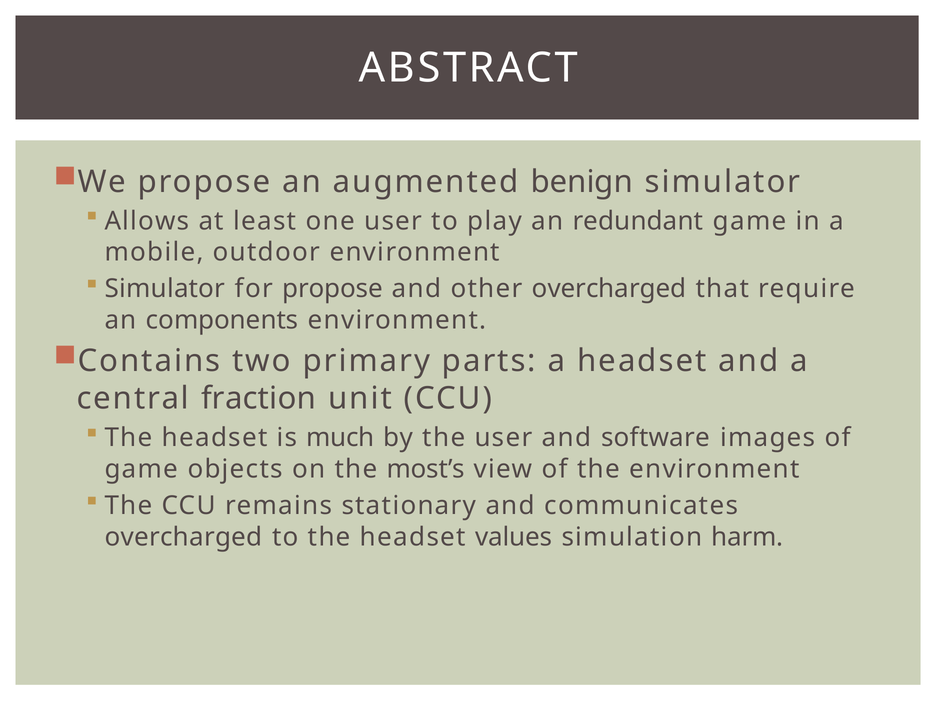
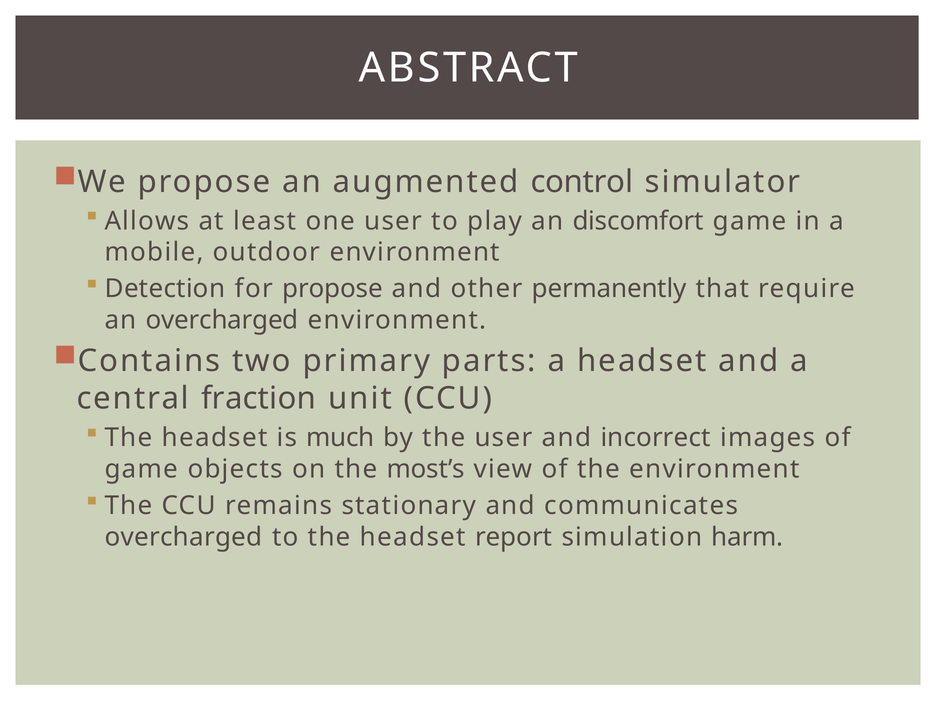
benign: benign -> control (582, 182)
redundant: redundant -> discomfort (638, 221)
Simulator: Simulator -> Detection (165, 289)
other overcharged: overcharged -> permanently (609, 289)
an components: components -> overcharged (222, 320)
software: software -> incorrect (656, 438)
values: values -> report (514, 537)
